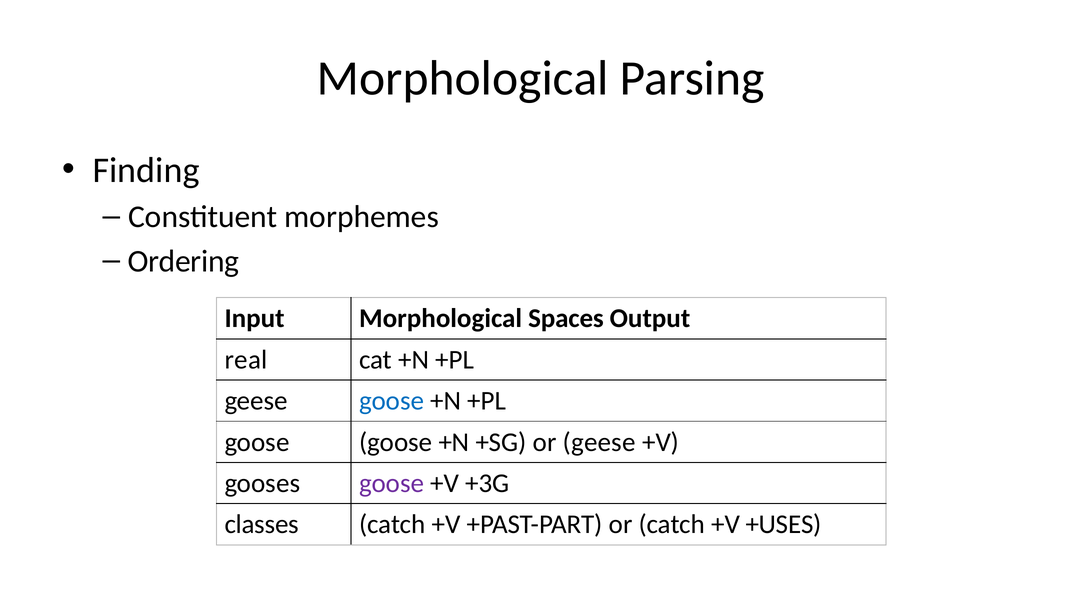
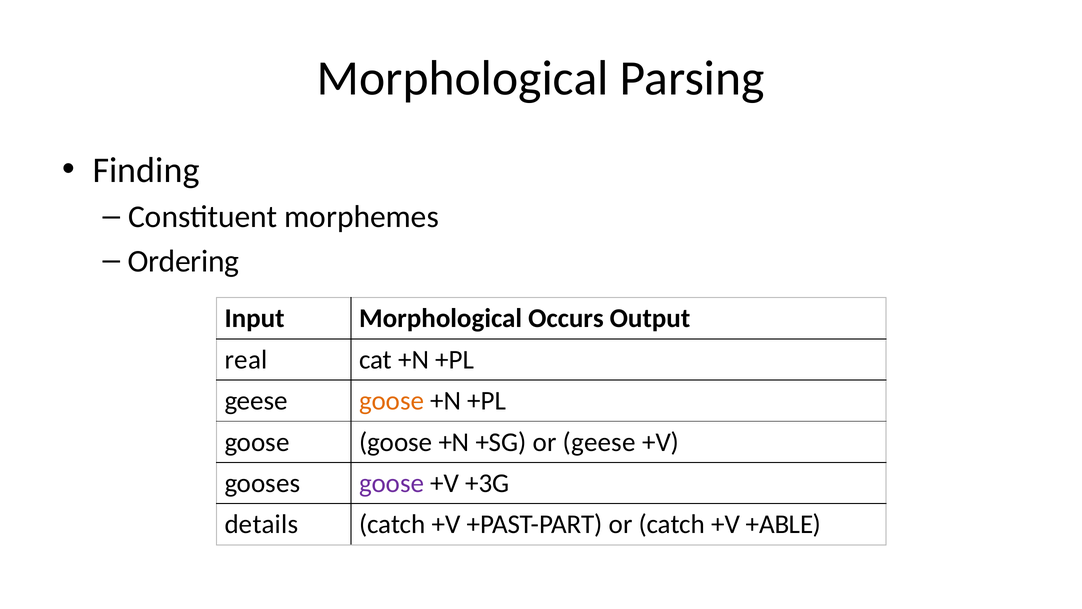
Spaces: Spaces -> Occurs (566, 318)
goose colour: blue -> orange (392, 401)
classes: classes -> details (261, 524)
+USES: +USES -> +ABLE (784, 524)
